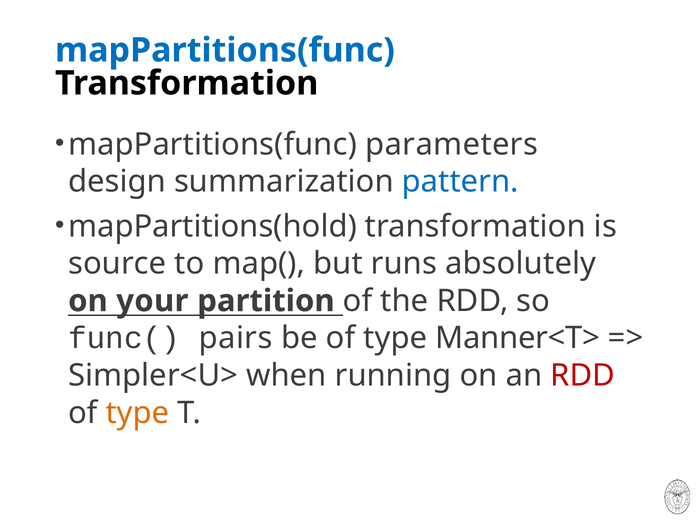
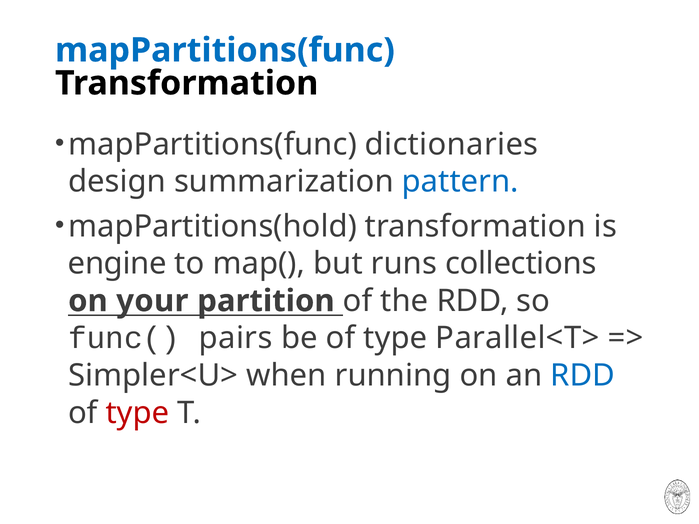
parameters: parameters -> dictionaries (452, 145)
source: source -> engine (117, 264)
absolutely: absolutely -> collections (521, 264)
Manner<T>: Manner<T> -> Parallel<T> (517, 338)
RDD colour: red -> blue (583, 376)
type colour: orange -> red (138, 413)
